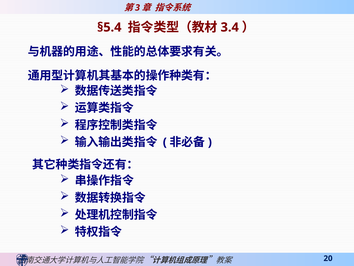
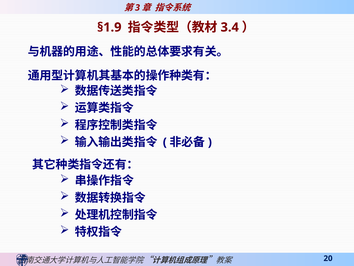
§5.4: §5.4 -> §1.9 (109, 27)
